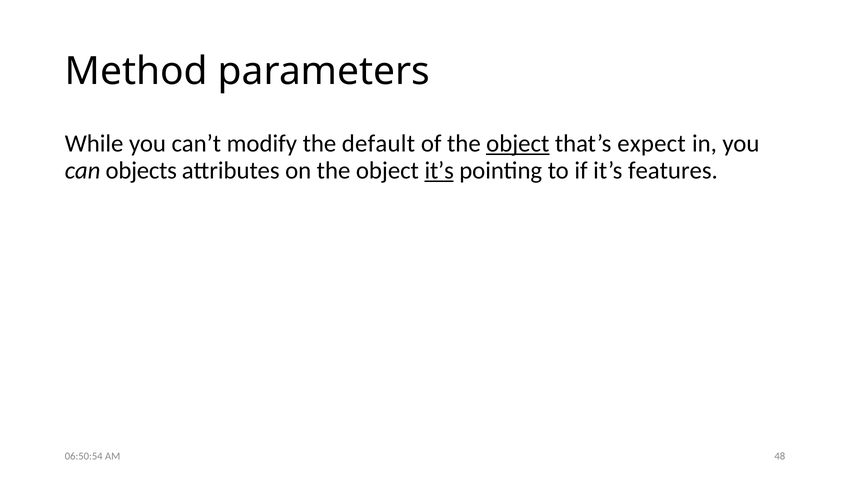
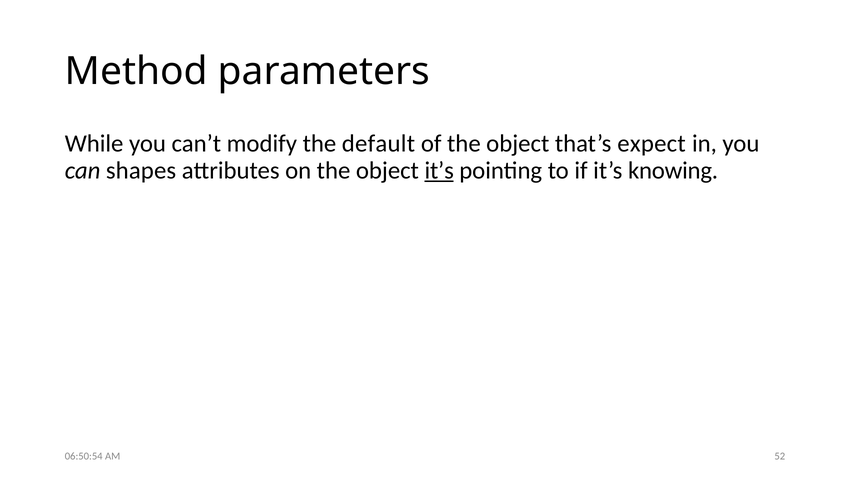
object underline: present -> none (518, 144)
objects: objects -> shapes (141, 170)
features: features -> knowing (673, 170)
48: 48 -> 52 (780, 456)
